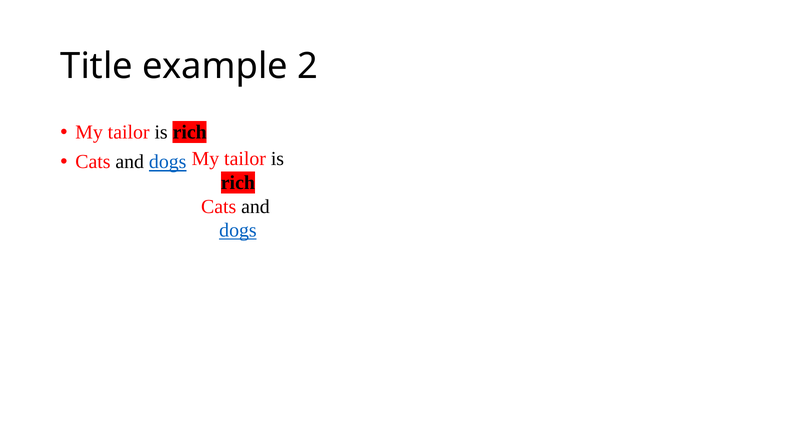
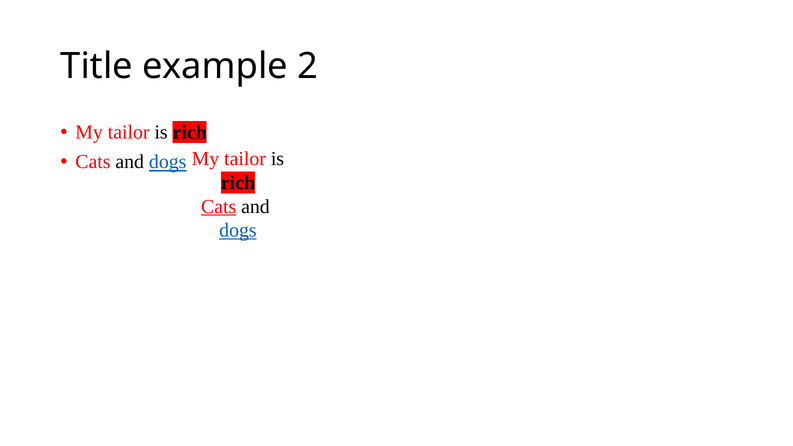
Cats underline: none -> present (219, 207)
